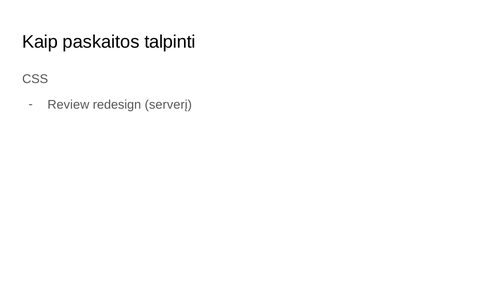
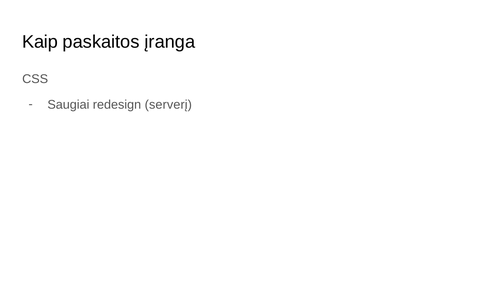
talpinti: talpinti -> įranga (170, 42)
Review: Review -> Saugiai (68, 105)
